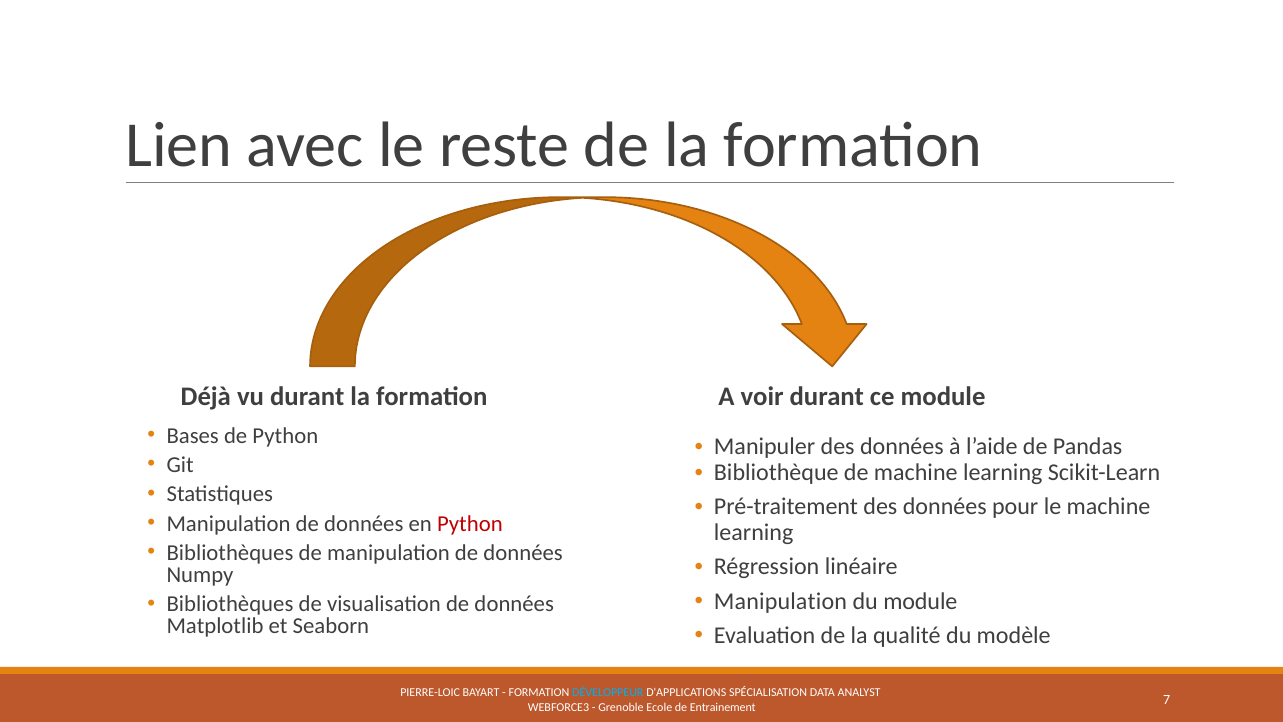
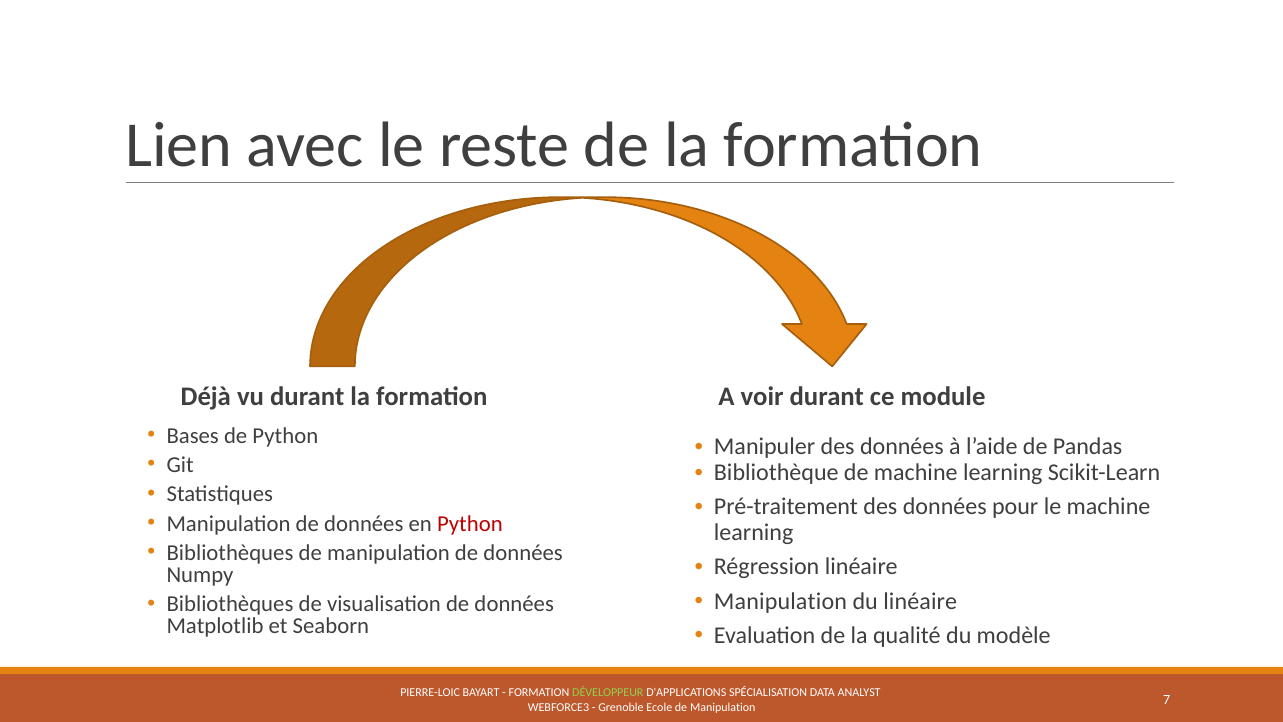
du module: module -> linéaire (920, 601)
DÉVELOPPEUR colour: light blue -> light green (608, 693)
Ecole de Entrainement: Entrainement -> Manipulation (723, 707)
